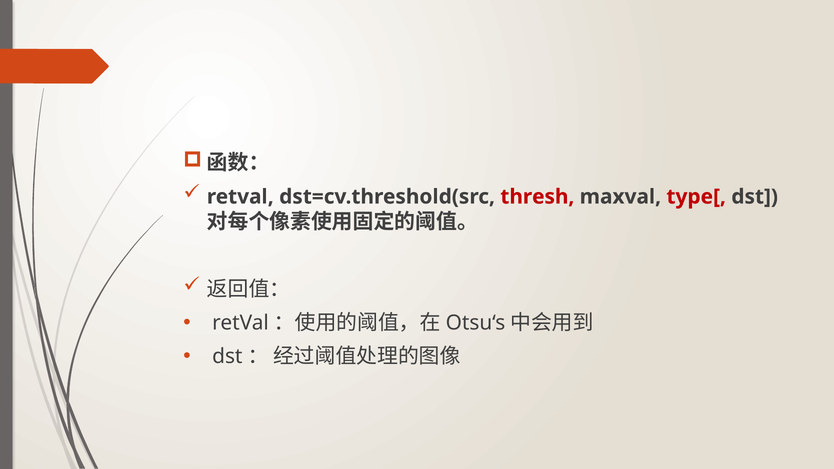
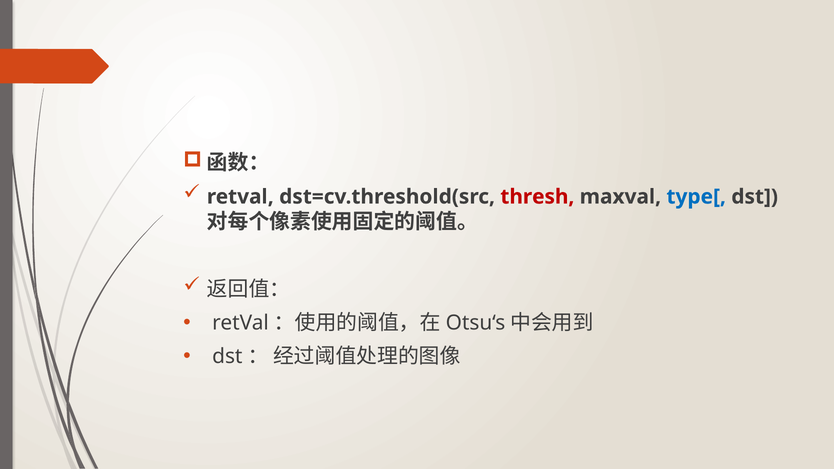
type[ colour: red -> blue (696, 197)
